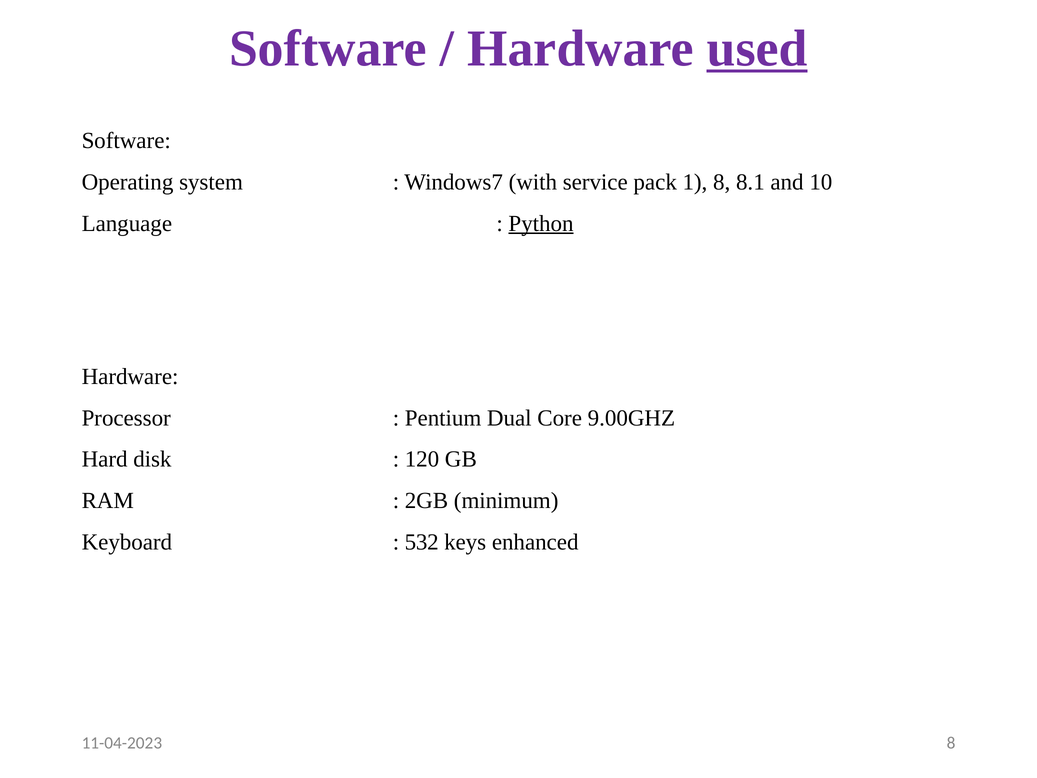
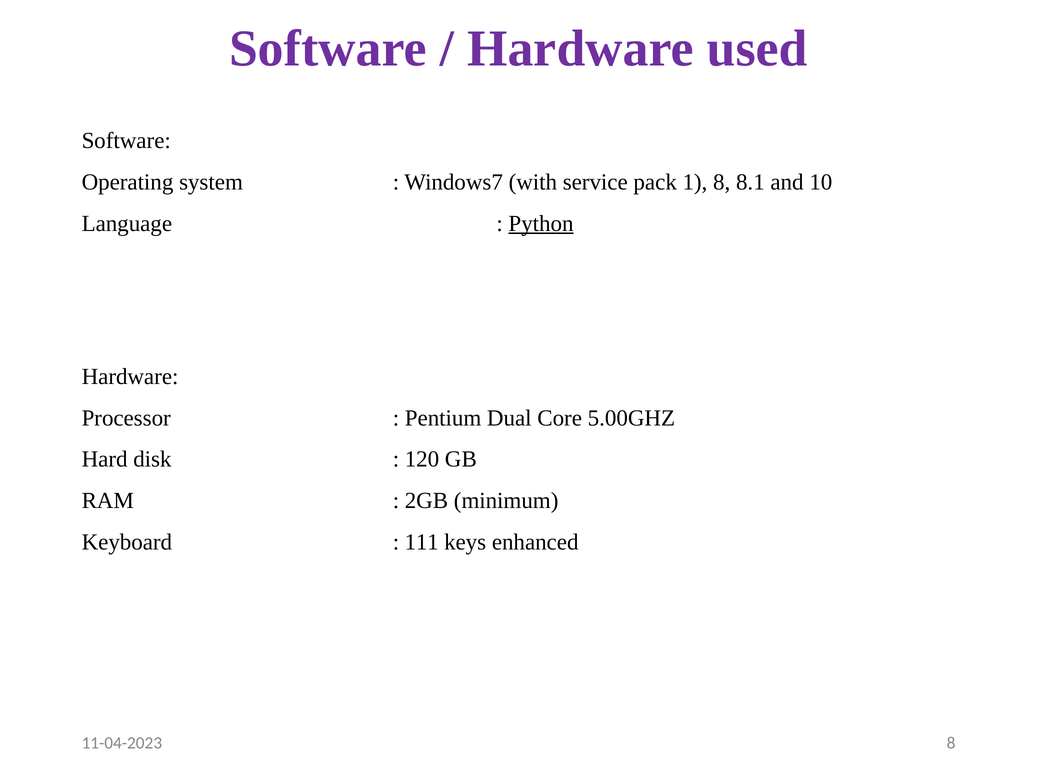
used underline: present -> none (757, 49)
9.00GHZ: 9.00GHZ -> 5.00GHZ (631, 418)
532: 532 -> 111 (422, 542)
